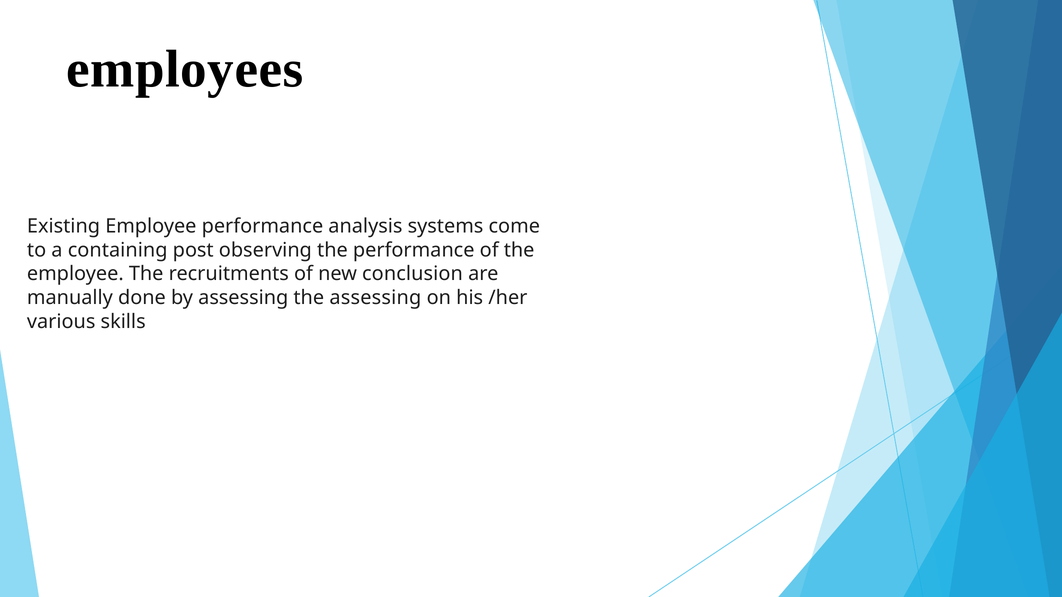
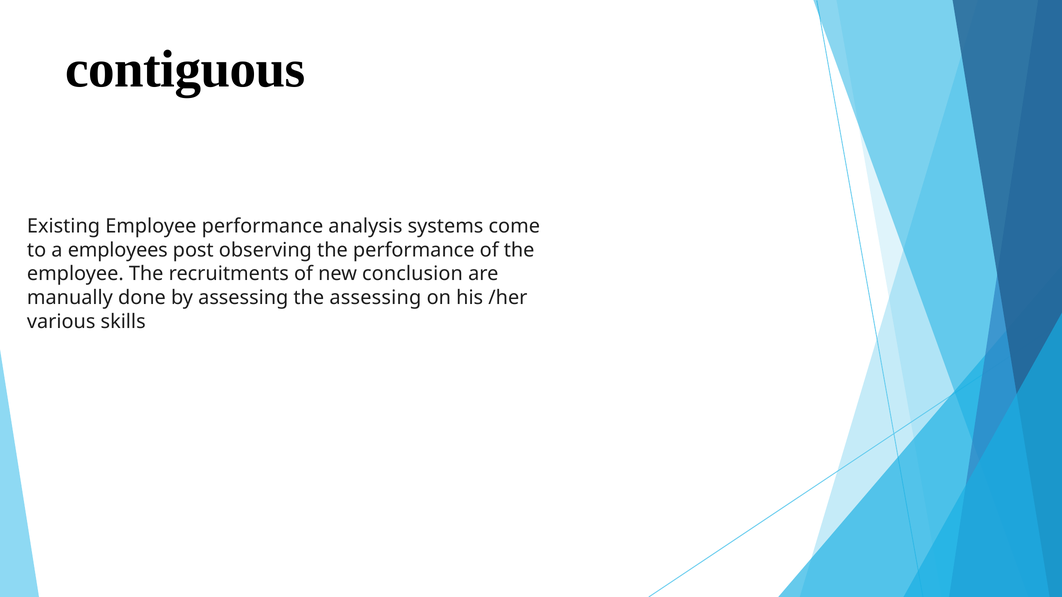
employees: employees -> contiguous (185, 69)
containing: containing -> employees (118, 250)
